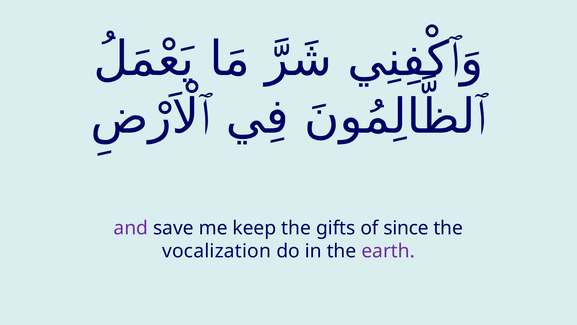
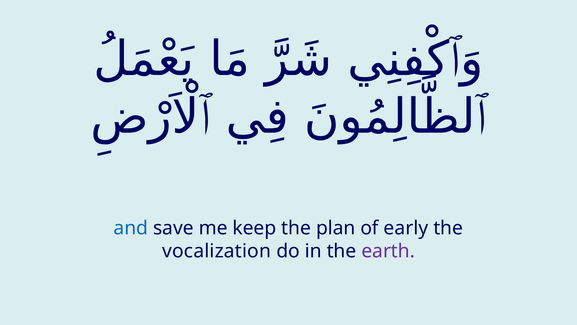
and colour: purple -> blue (131, 228)
gifts: gifts -> plan (336, 228)
since: since -> early (406, 228)
